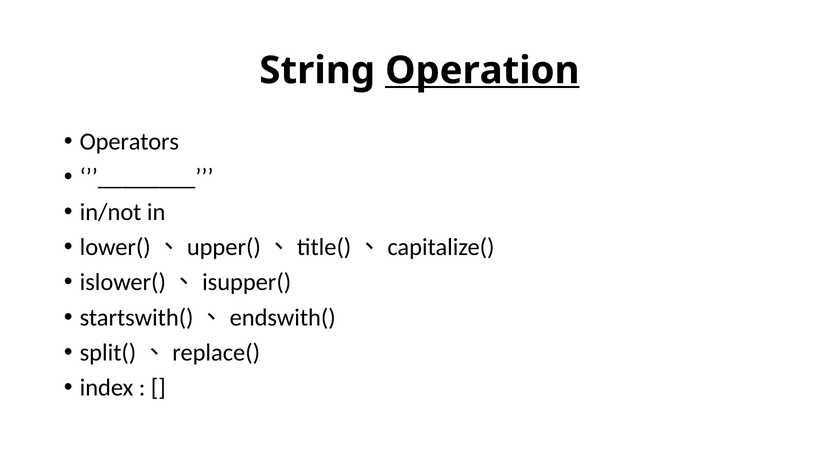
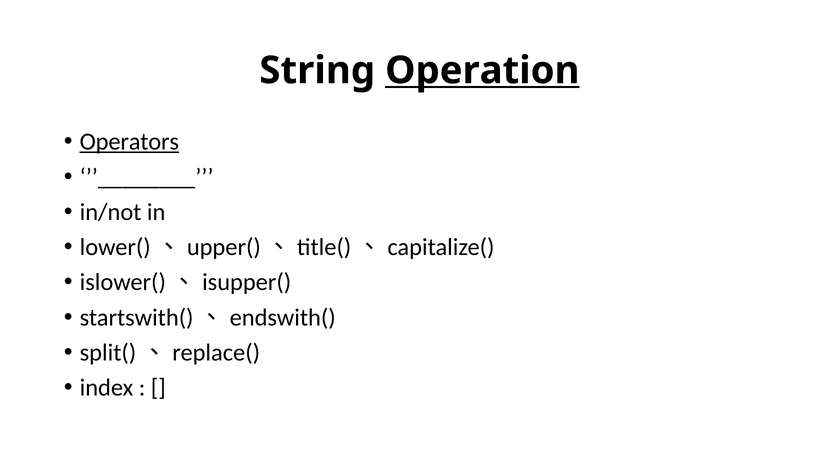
Operators underline: none -> present (129, 142)
